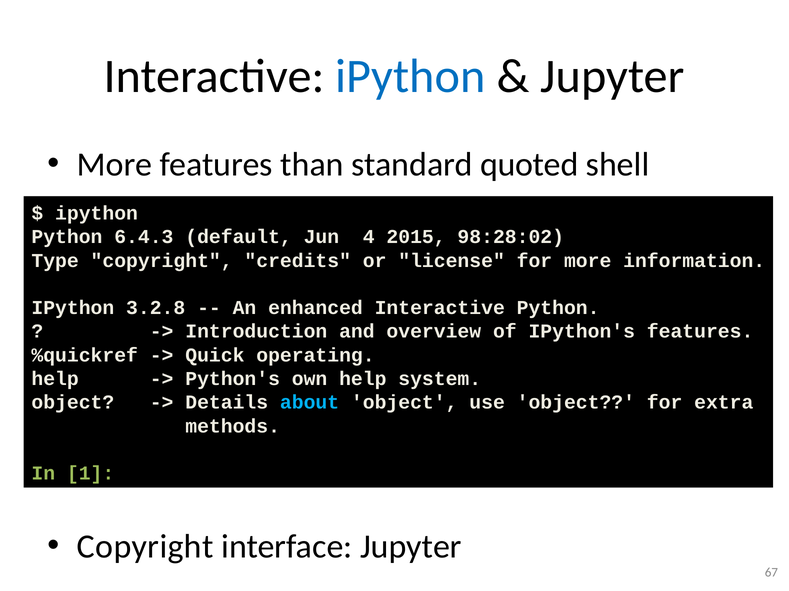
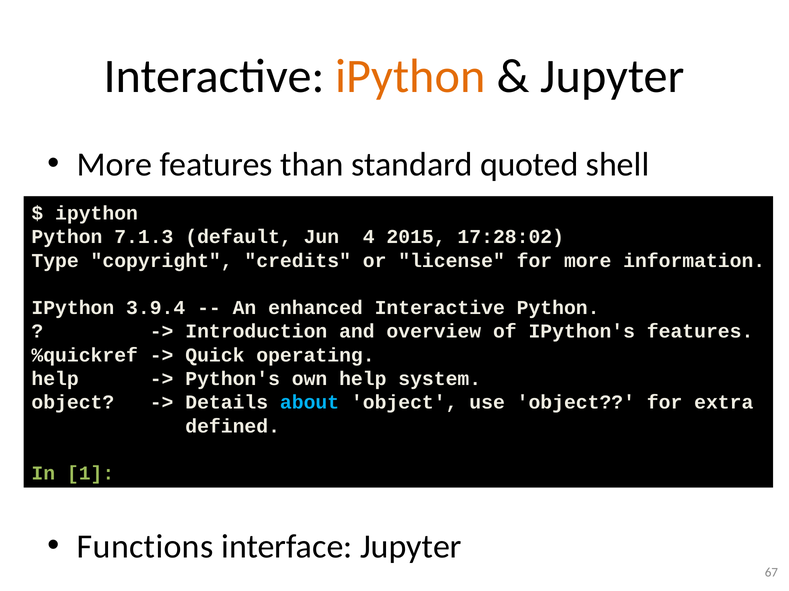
iPython colour: blue -> orange (411, 76)
6.4.3: 6.4.3 -> 7.1.3 (144, 237)
98:28:02: 98:28:02 -> 17:28:02 (511, 237)
3.2.8: 3.2.8 -> 3.9.4 (156, 308)
methods: methods -> defined (233, 427)
Copyright: Copyright -> Functions (145, 547)
